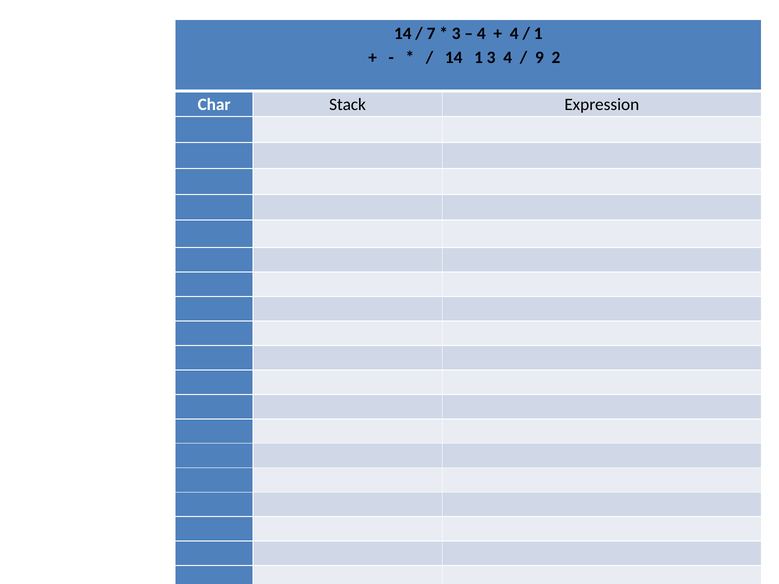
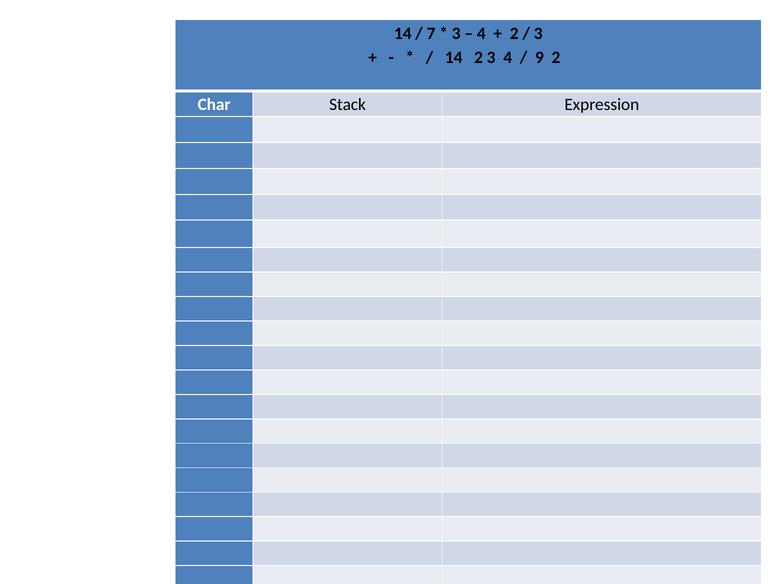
4: 4 -> 2 (514, 33)
1: 1 -> 3 (538, 33)
14 1: 1 -> 2 (479, 58)
